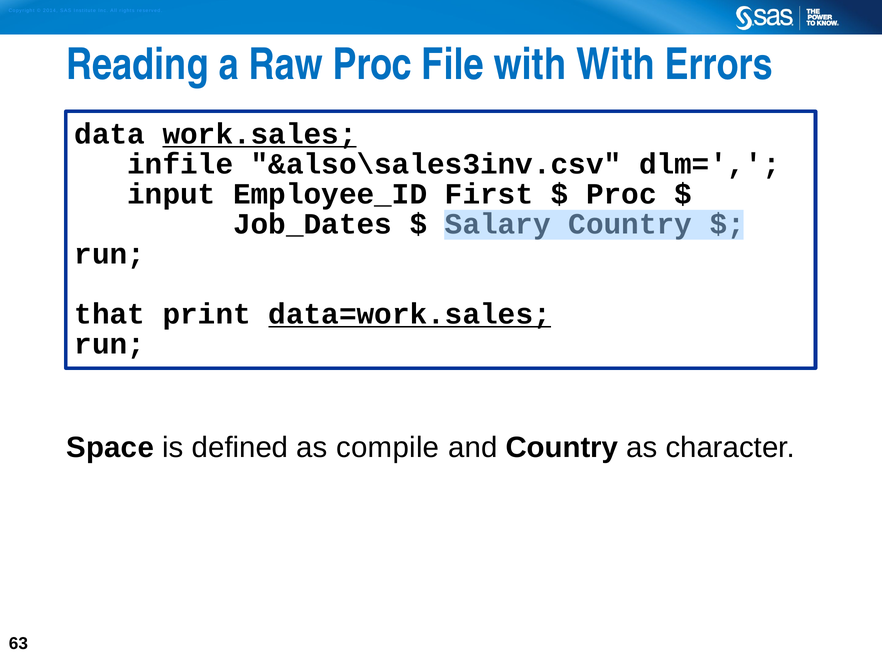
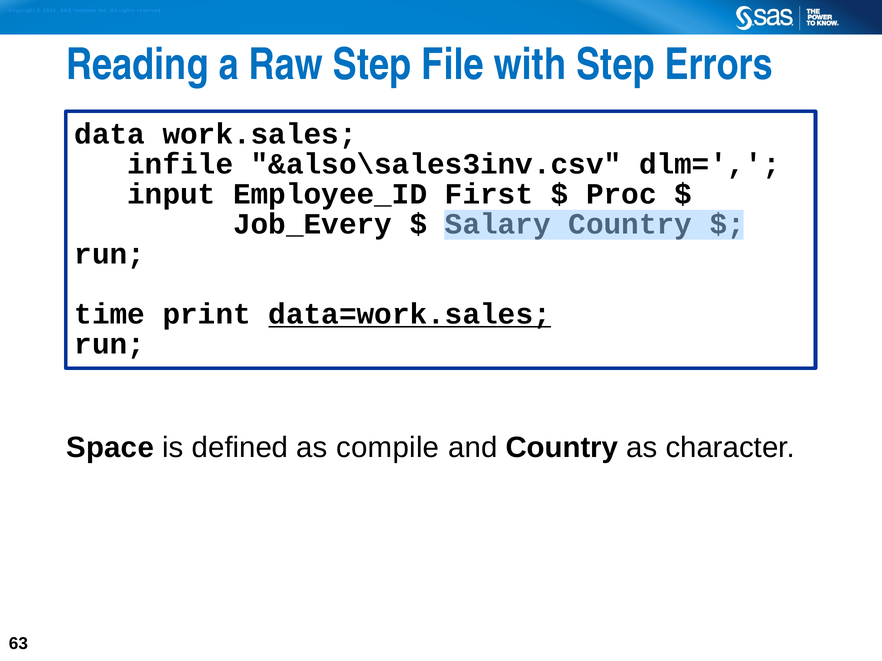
Raw Proc: Proc -> Step (372, 65)
with With: With -> Step (616, 65)
work.sales underline: present -> none (260, 134)
Job_Dates: Job_Dates -> Job_Every (313, 224)
that: that -> time (110, 314)
